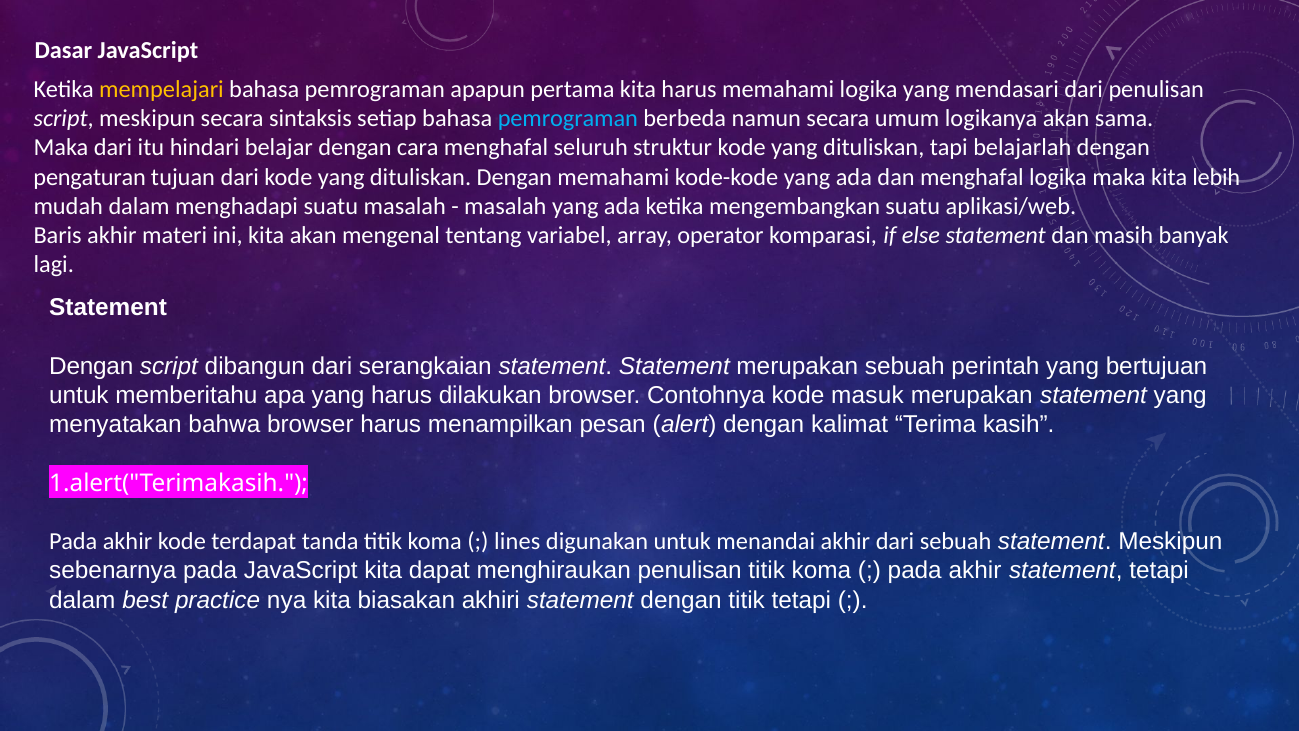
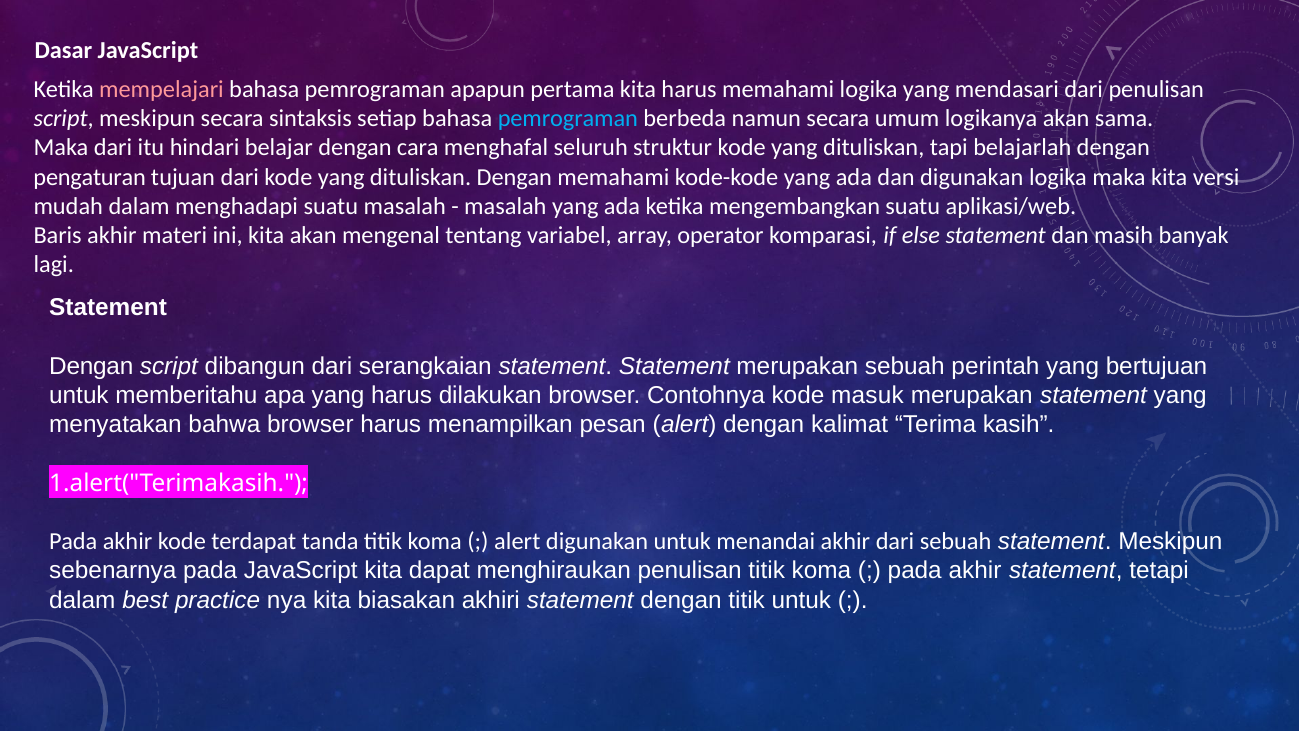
mempelajari colour: yellow -> pink (161, 89)
dan menghafal: menghafal -> digunakan (972, 177)
lebih: lebih -> versi (1216, 177)
lines: lines -> alert (517, 541)
titik tetapi: tetapi -> untuk (801, 600)
